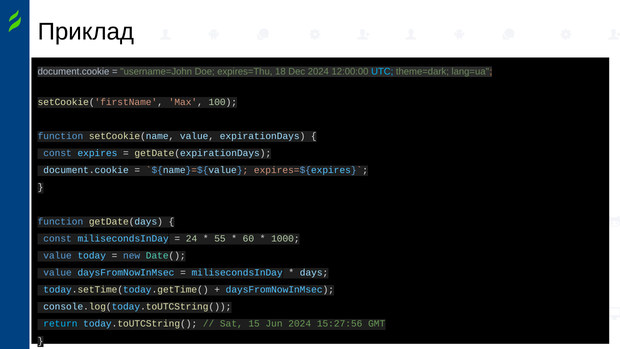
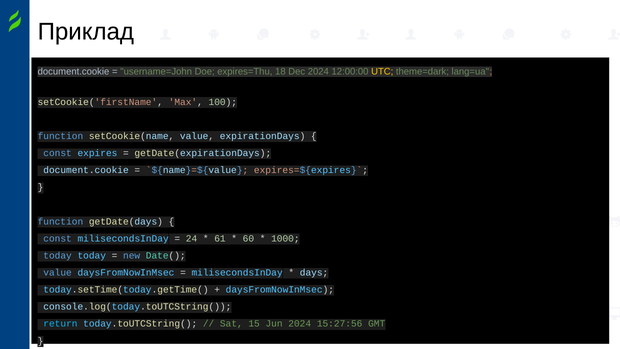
UTC colour: light blue -> yellow (382, 72)
55: 55 -> 61 (220, 238)
value: value -> today (58, 255)
